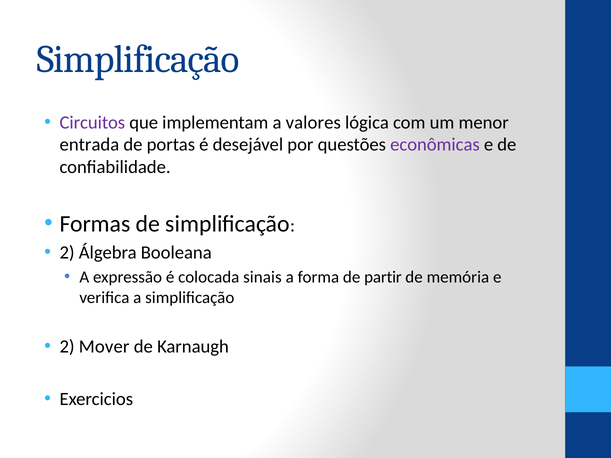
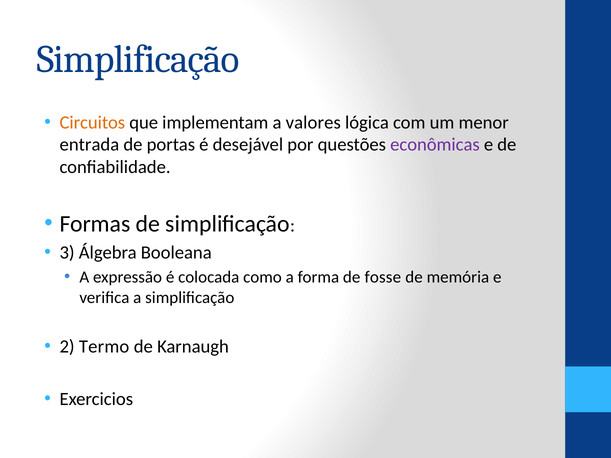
Circuitos colour: purple -> orange (92, 122)
2: 2 -> 3 (67, 253)
sinais: sinais -> como (262, 277)
partir: partir -> fosse (383, 277)
Mover: Mover -> Termo (104, 347)
